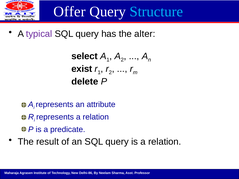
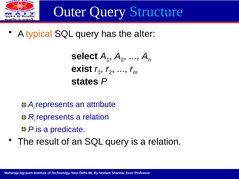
Offer: Offer -> Outer (70, 12)
typical colour: purple -> orange (39, 34)
delete: delete -> states (85, 82)
